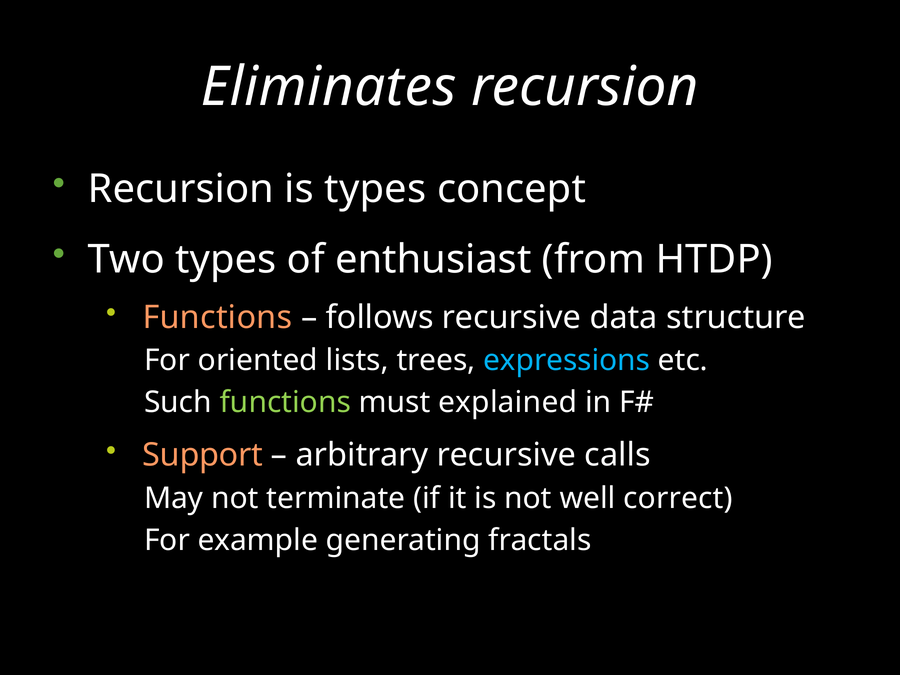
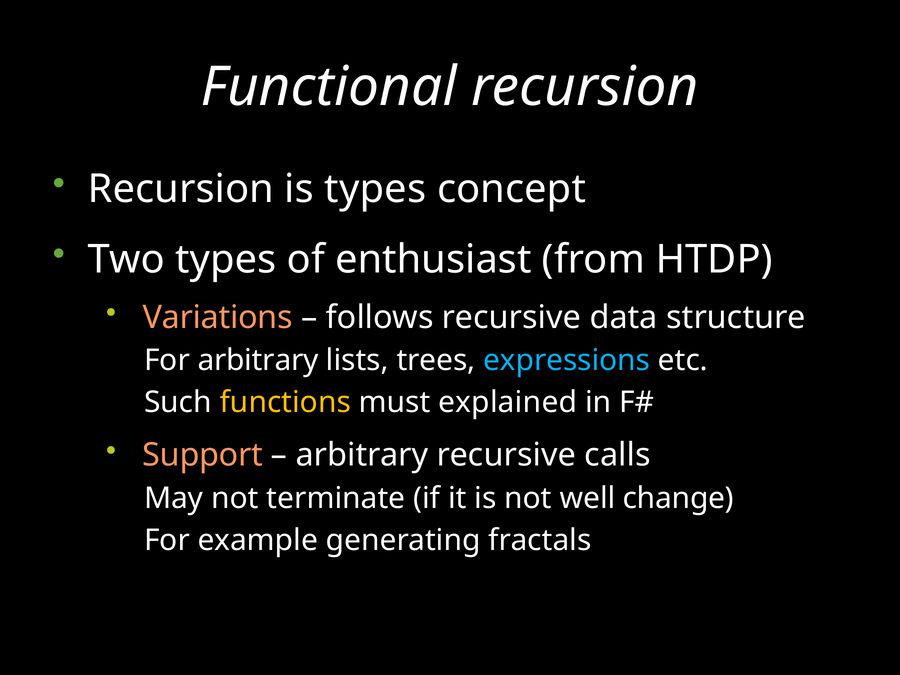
Eliminates: Eliminates -> Functional (329, 87)
Functions: Functions -> Variations (218, 317)
For oriented: oriented -> arbitrary (258, 361)
functions colour: light green -> yellow (285, 403)
correct: correct -> change (678, 499)
